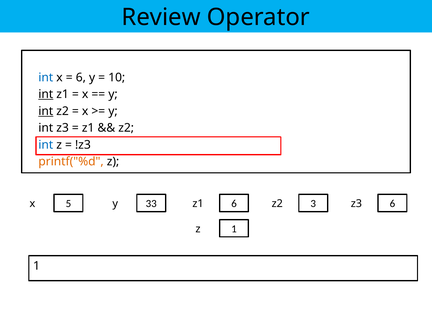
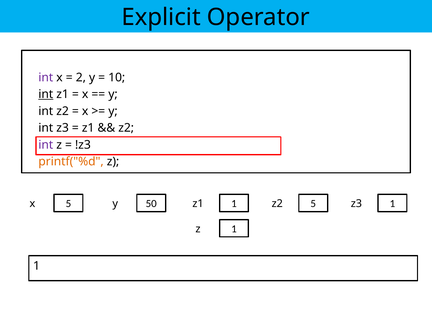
Review: Review -> Explicit (161, 17)
int colour: blue -> purple (46, 77)
6: 6 -> 2 (81, 77)
int underline: present -> none (46, 111)
int colour: blue -> purple (46, 145)
33: 33 -> 50 (151, 204)
y 6: 6 -> 1 (234, 204)
z1 3: 3 -> 5 (313, 204)
z2 6: 6 -> 1 (392, 204)
